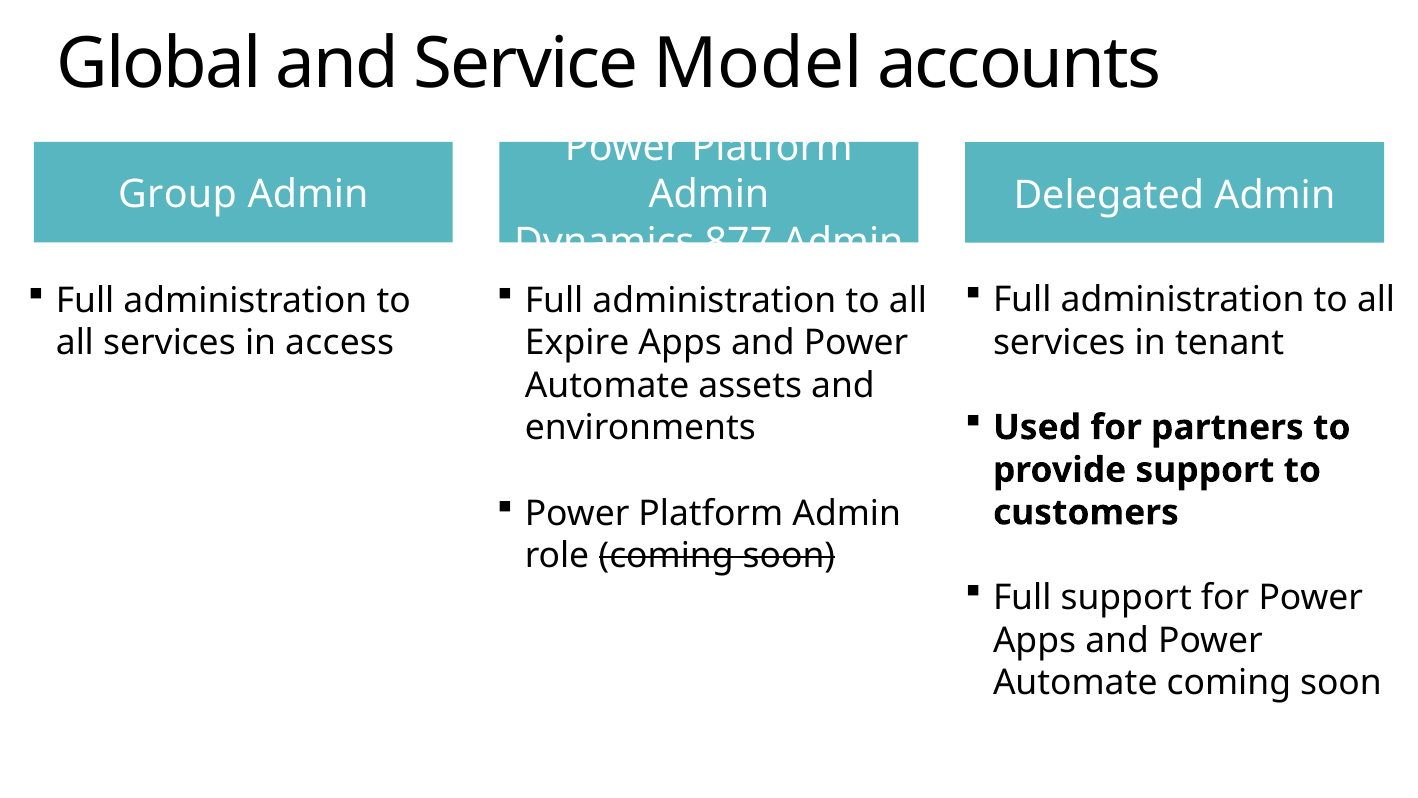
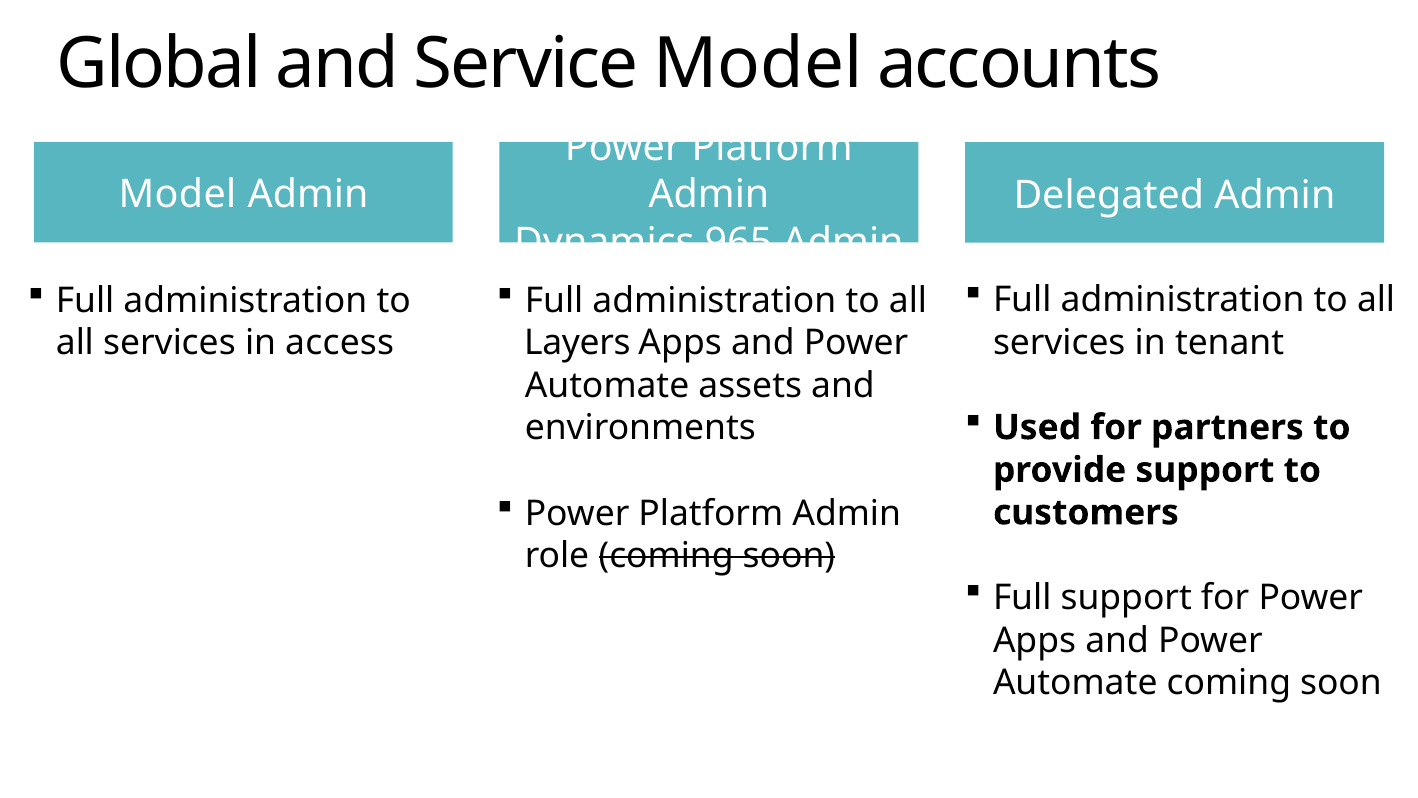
Group: Group -> Model (177, 195)
877: 877 -> 965 (738, 242)
Expire: Expire -> Layers (577, 343)
